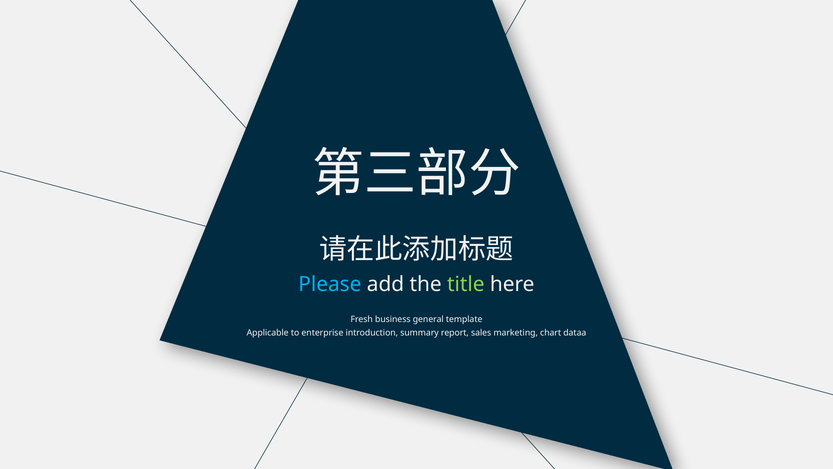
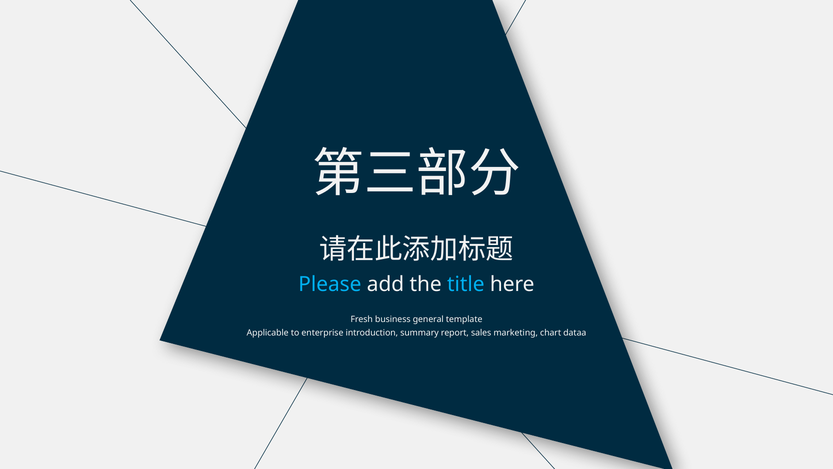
title colour: light green -> light blue (466, 284)
